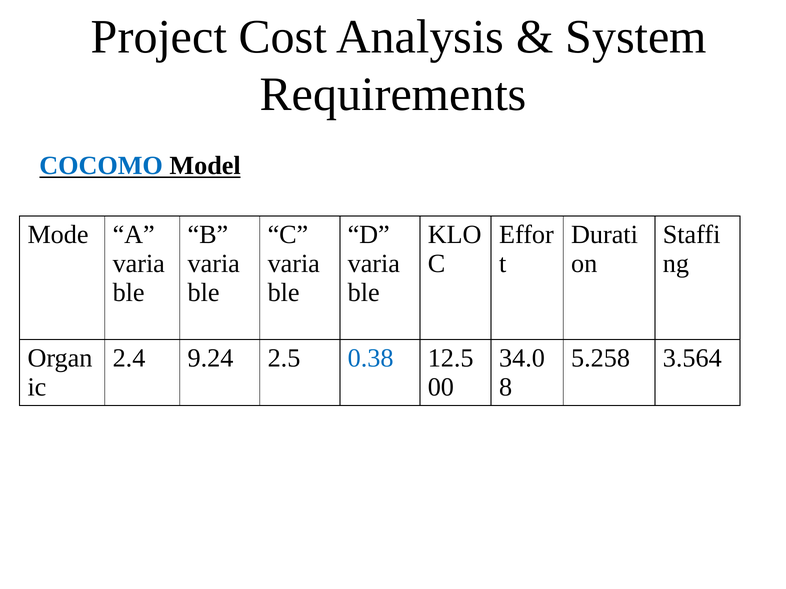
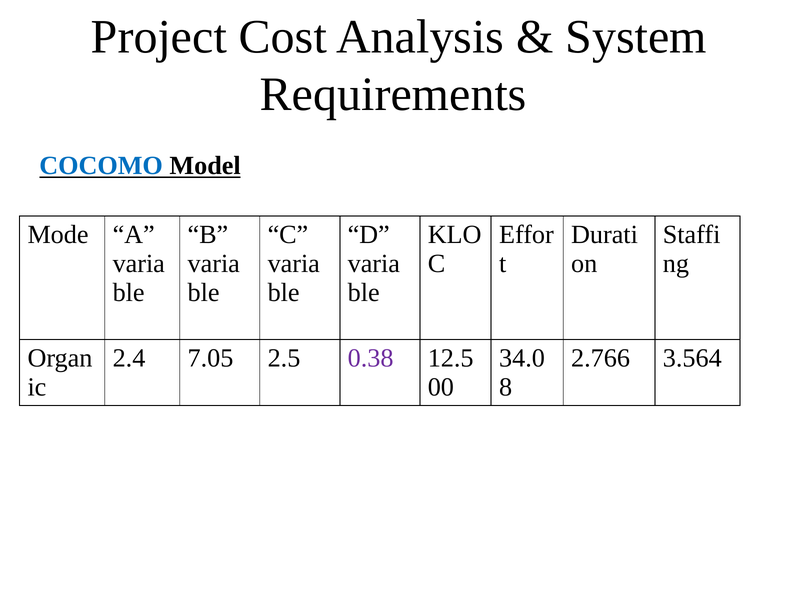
9.24: 9.24 -> 7.05 (211, 359)
0.38 colour: blue -> purple (371, 359)
5.258: 5.258 -> 2.766 (601, 359)
